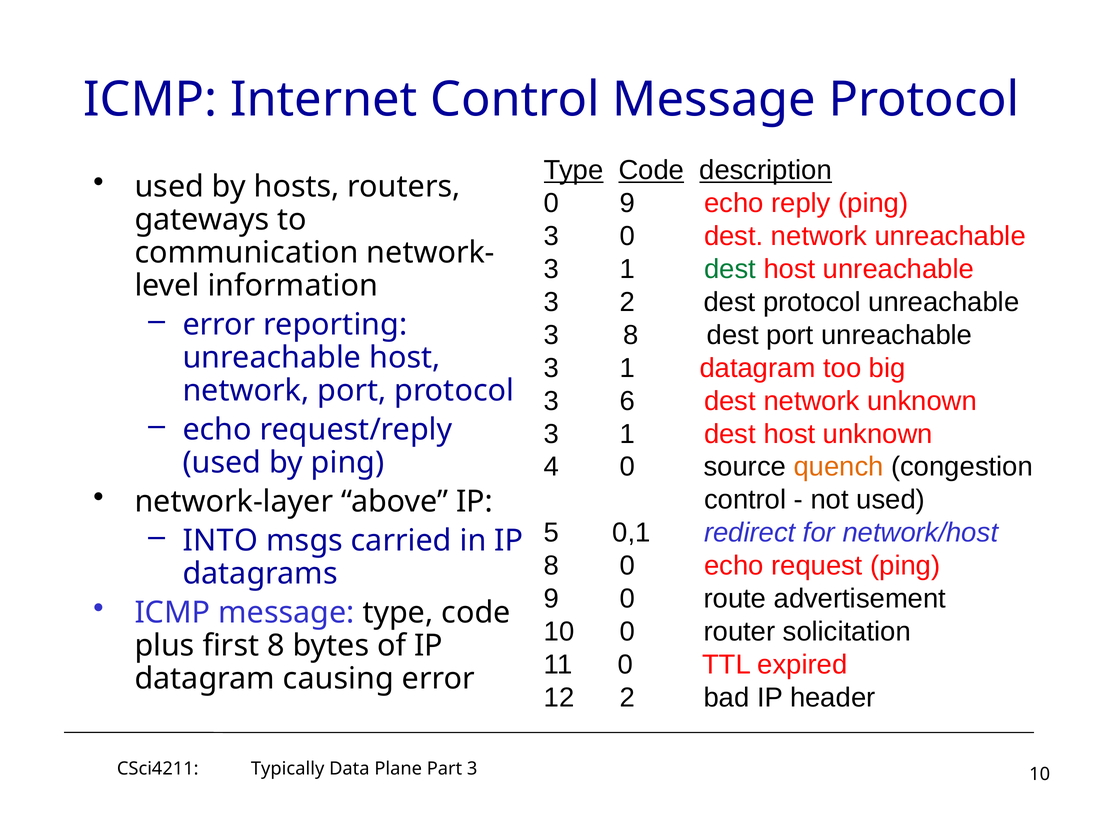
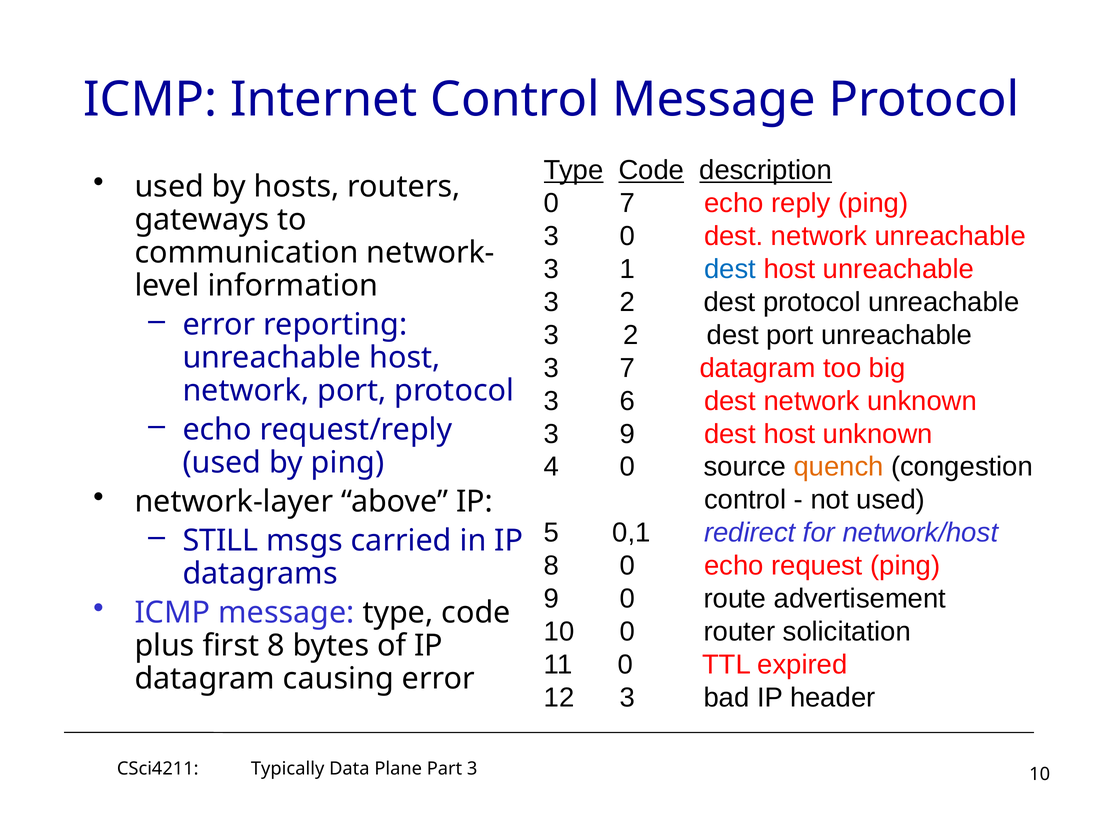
0 9: 9 -> 7 (628, 203)
dest colour: green -> blue (730, 269)
8: 8 -> 2 (631, 335)
1: 1 -> 7 (628, 368)
1: 1 -> 9 (628, 434)
INTO: INTO -> STILL (220, 540)
12 2: 2 -> 3 (628, 697)
